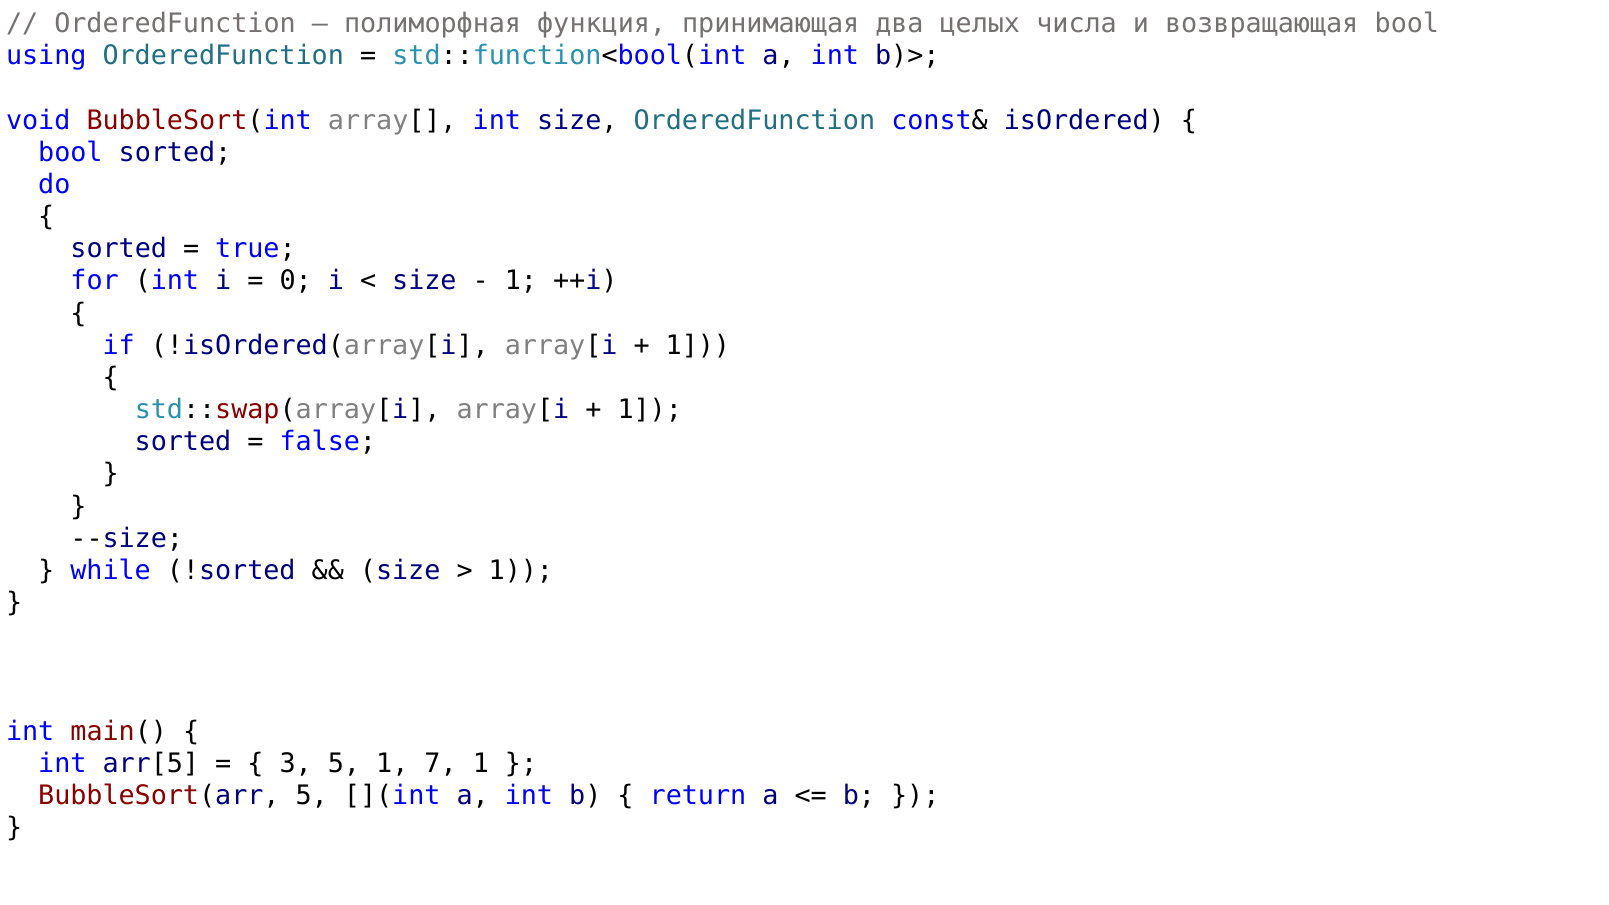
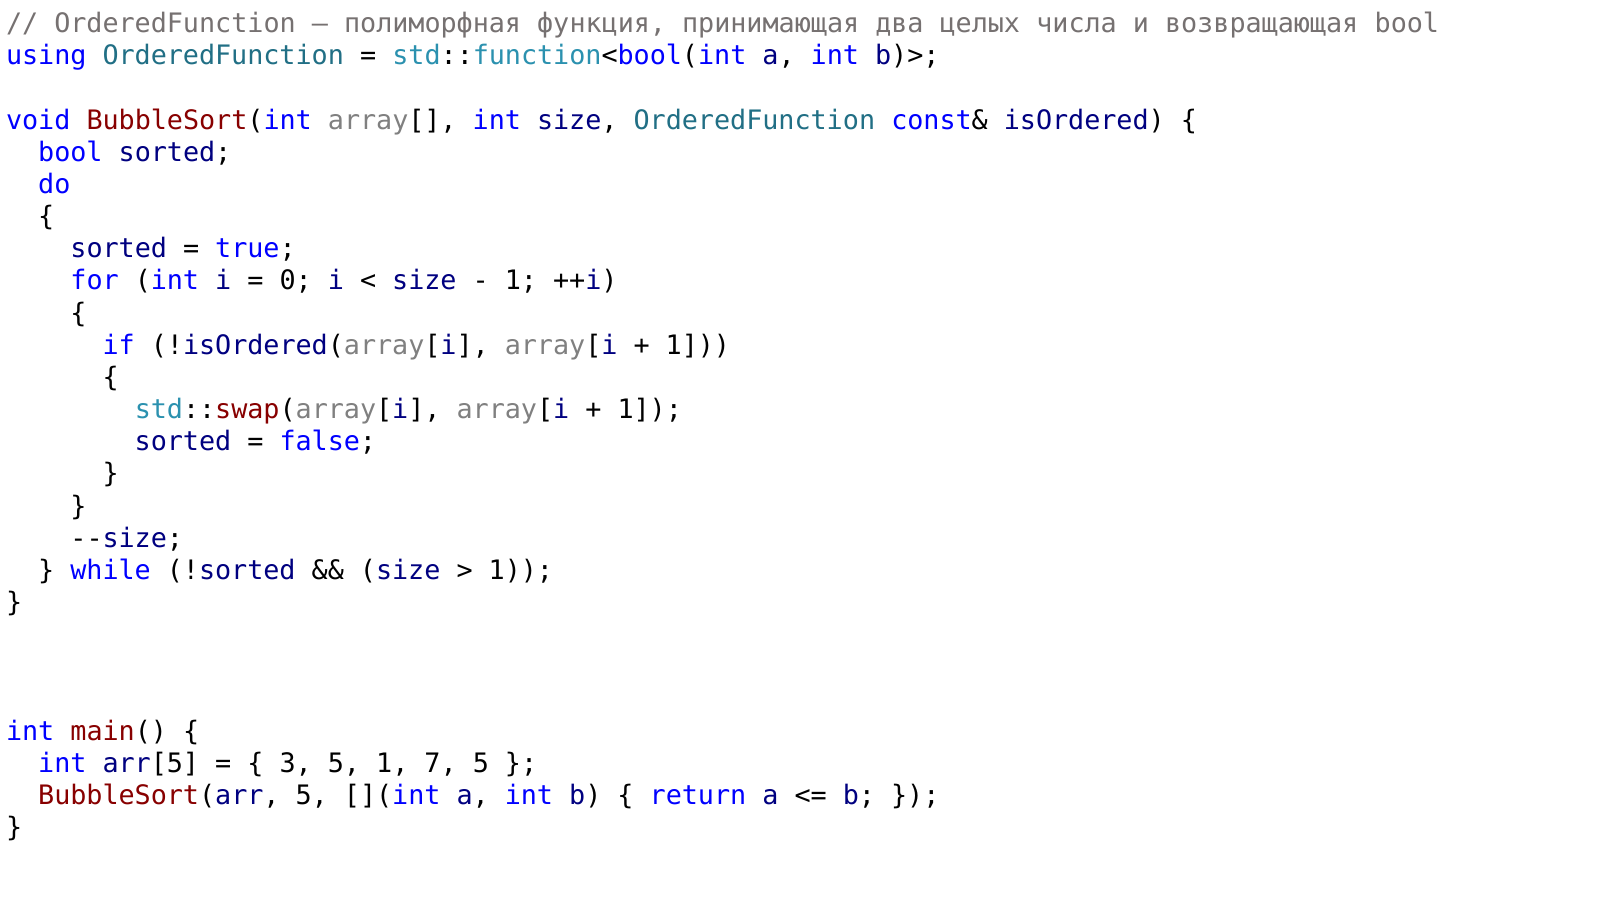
7 1: 1 -> 5 (481, 764)
